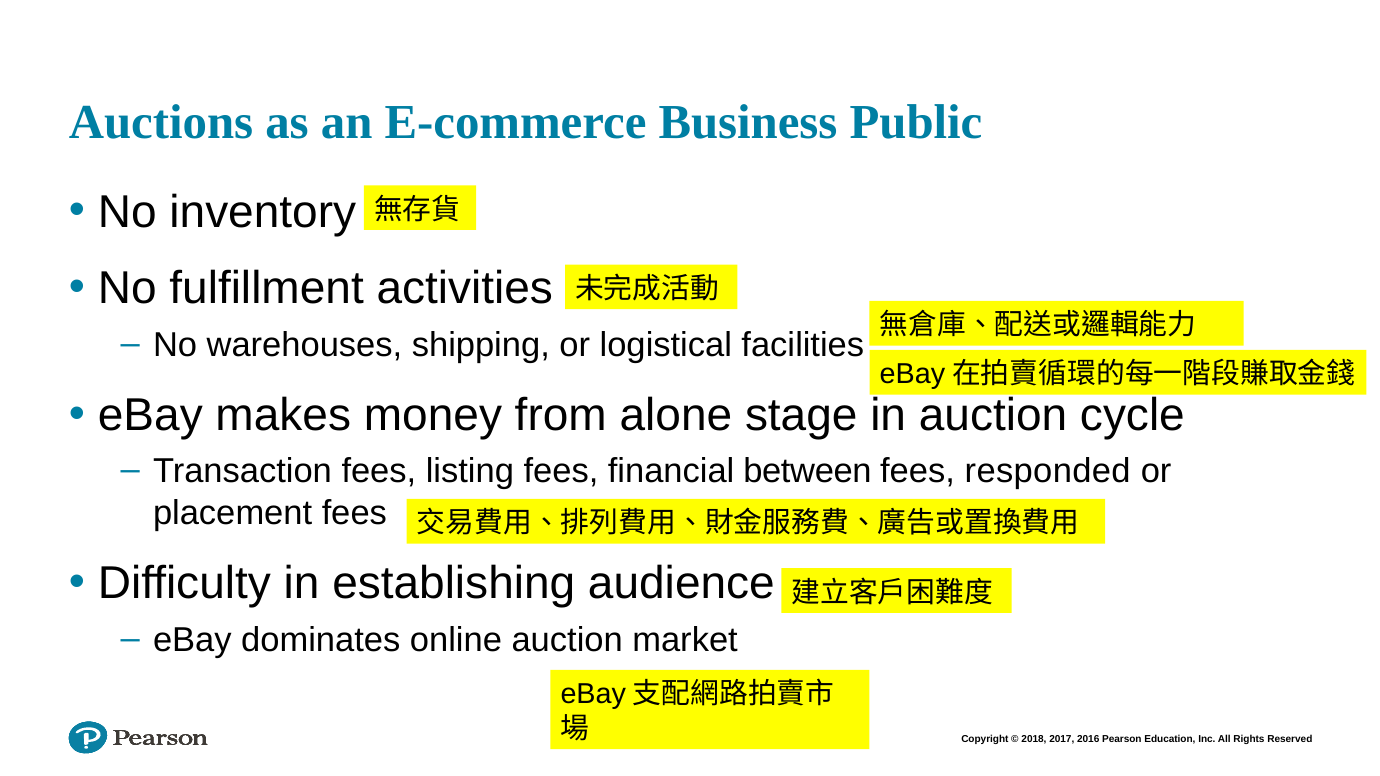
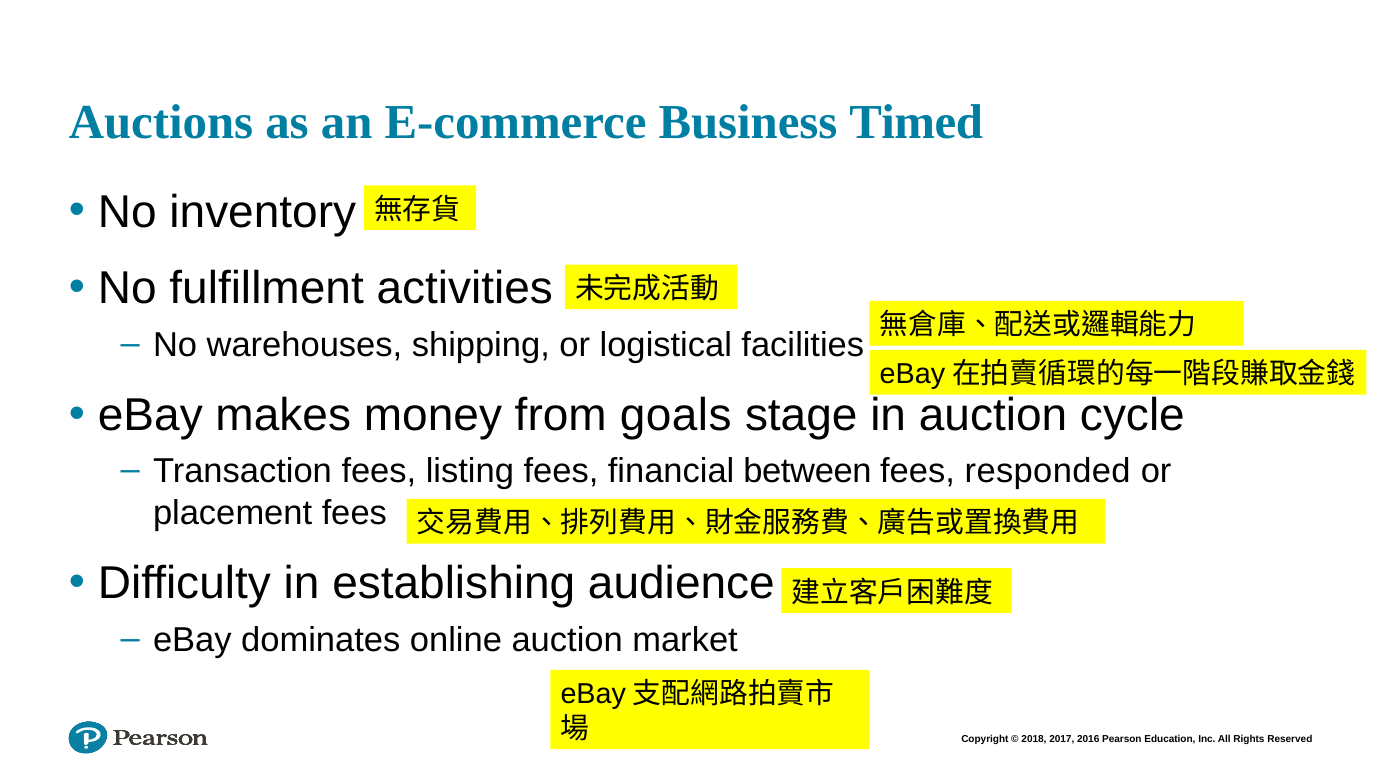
Public: Public -> Timed (916, 123)
alone: alone -> goals (676, 416)
